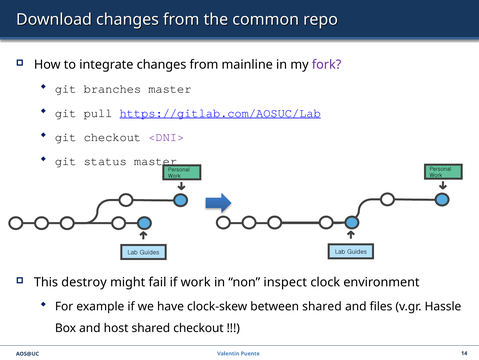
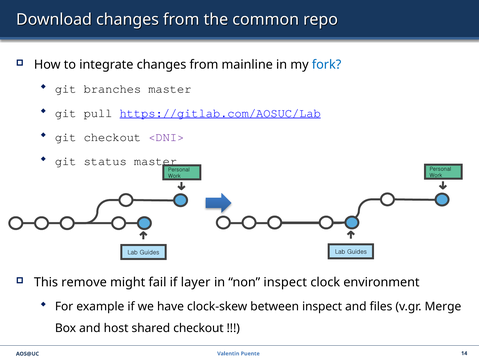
fork colour: purple -> blue (327, 65)
destroy: destroy -> remove (84, 282)
if work: work -> layer (196, 282)
between shared: shared -> inspect (322, 306)
Hassle: Hassle -> Merge (443, 306)
